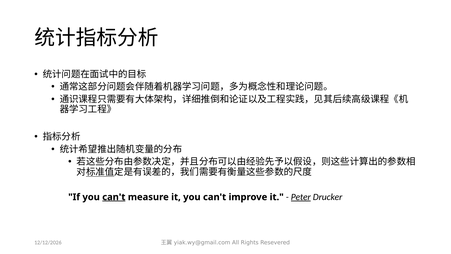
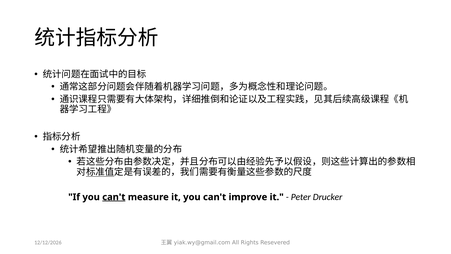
Peter underline: present -> none (301, 197)
